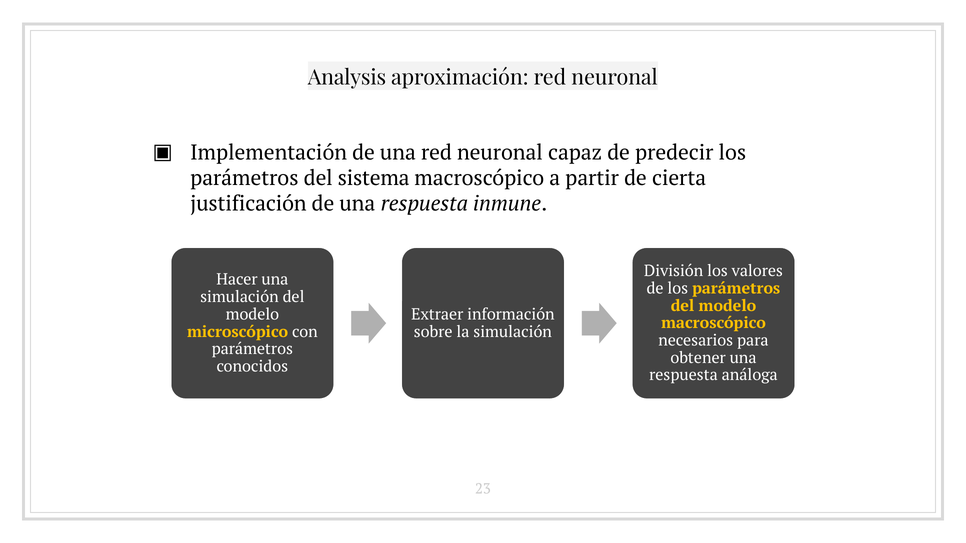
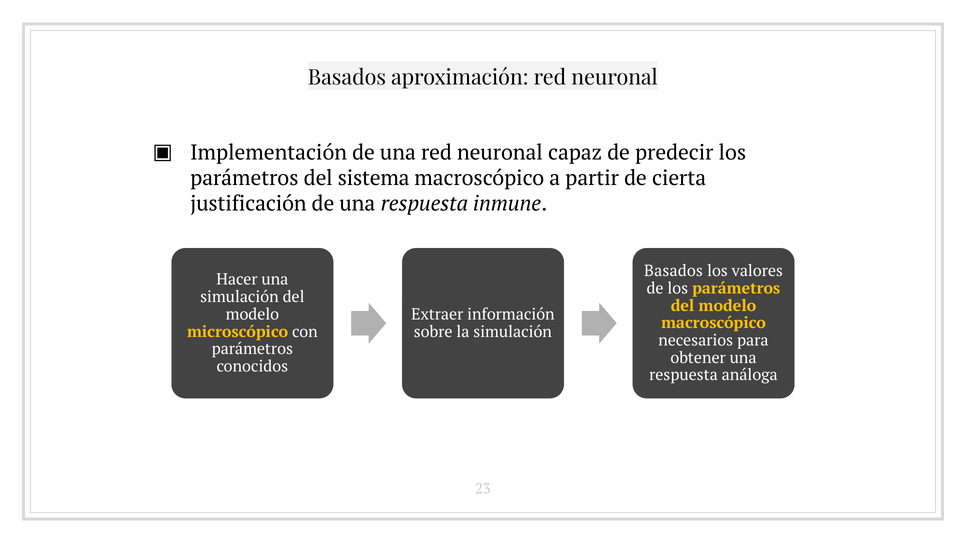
Analysis: Analysis -> Basados (347, 78)
División: División -> Basados (674, 271)
